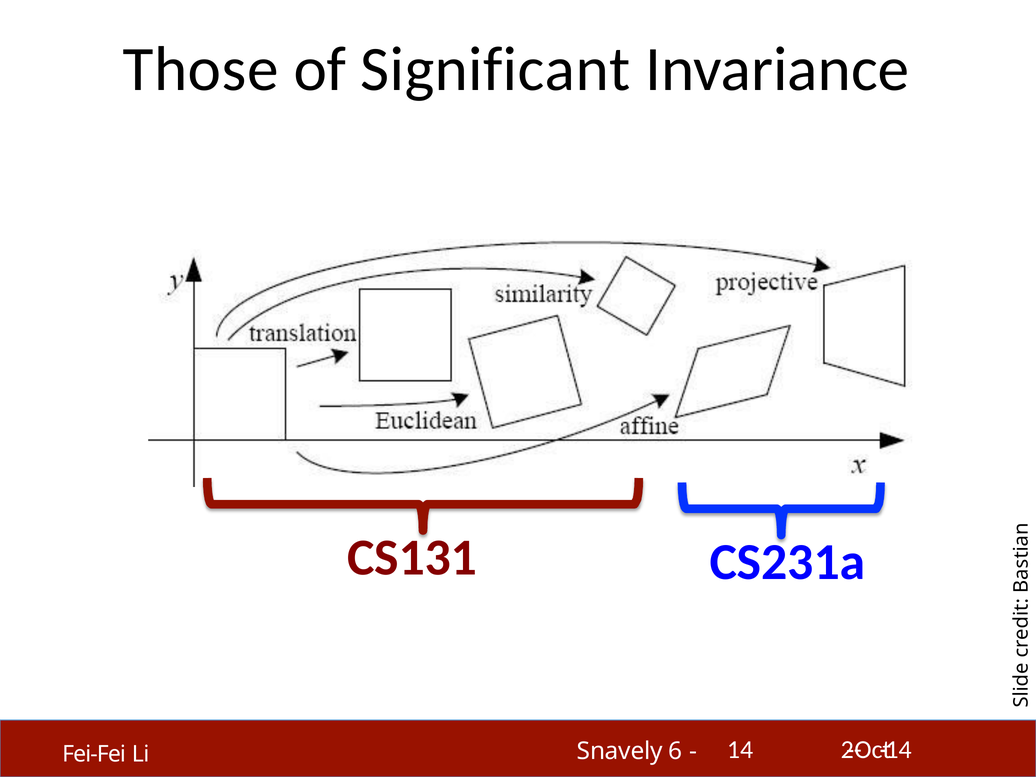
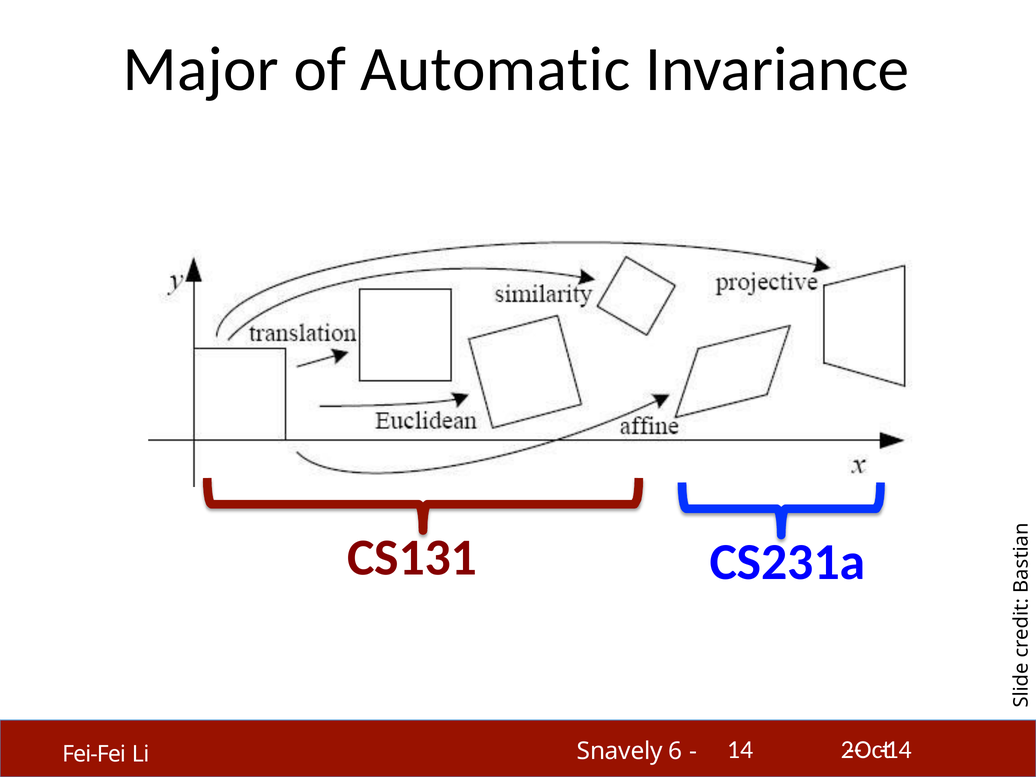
Those: Those -> Major (201, 69)
Significant: Significant -> Automatic (495, 69)
